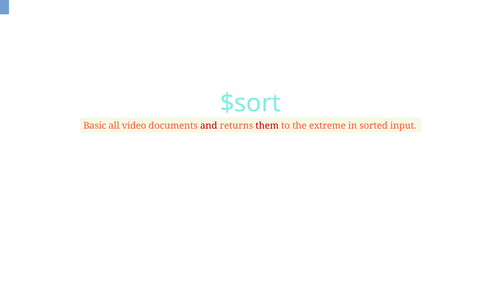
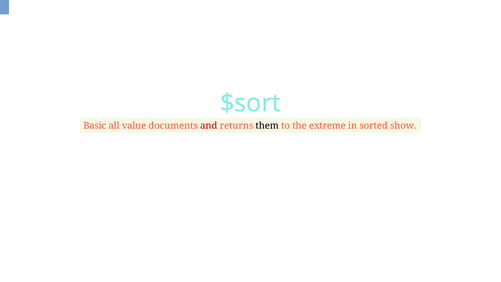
video: video -> value (134, 126)
them colour: red -> black (267, 126)
input: input -> show (403, 126)
